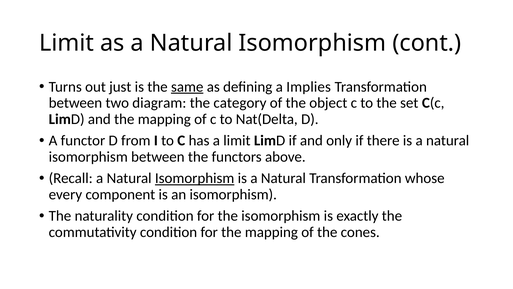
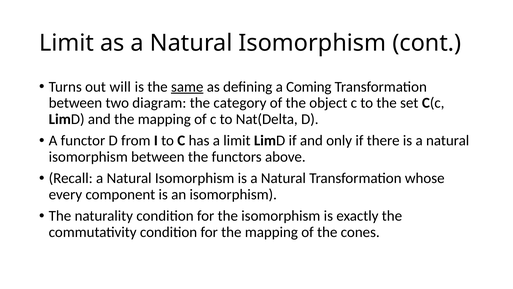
just: just -> will (120, 87)
Implies: Implies -> Coming (309, 87)
Isomorphism underline: present -> none (195, 178)
